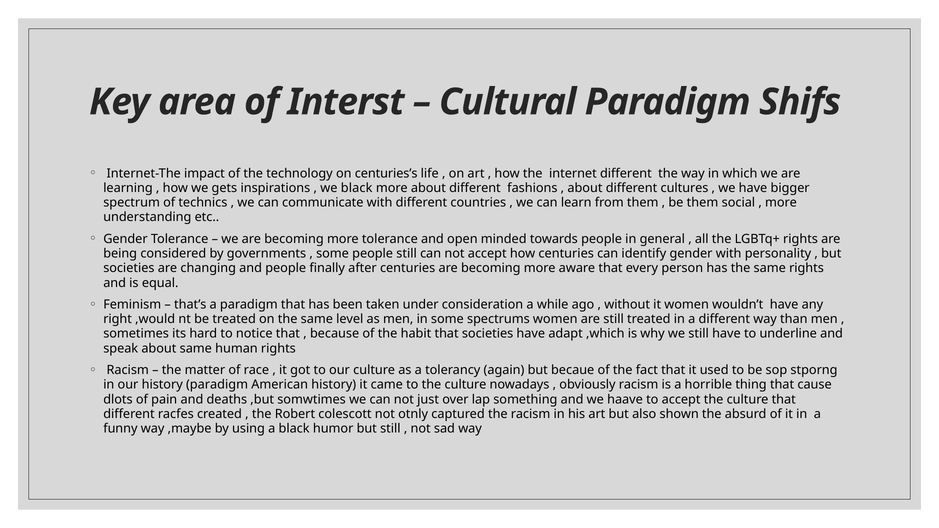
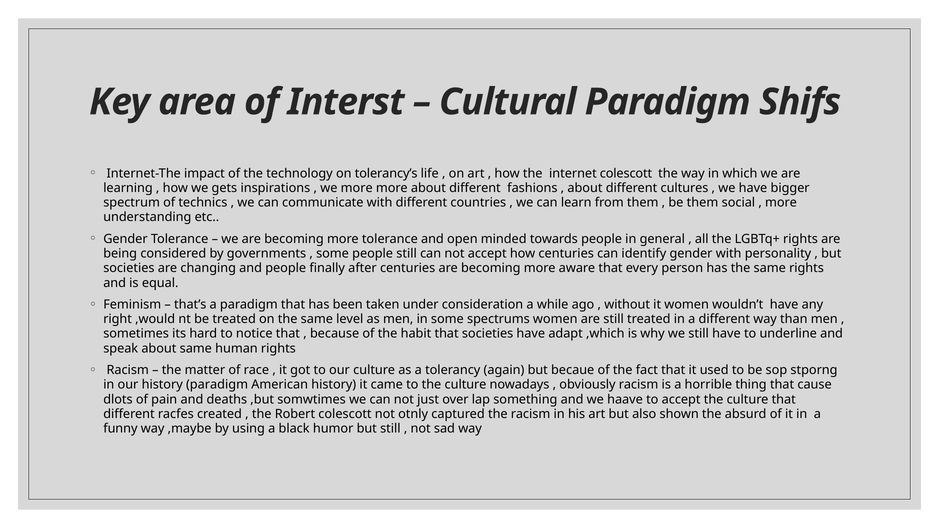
centuries’s: centuries’s -> tolerancy’s (386, 173)
internet different: different -> colescott (626, 173)
we black: black -> more (357, 188)
